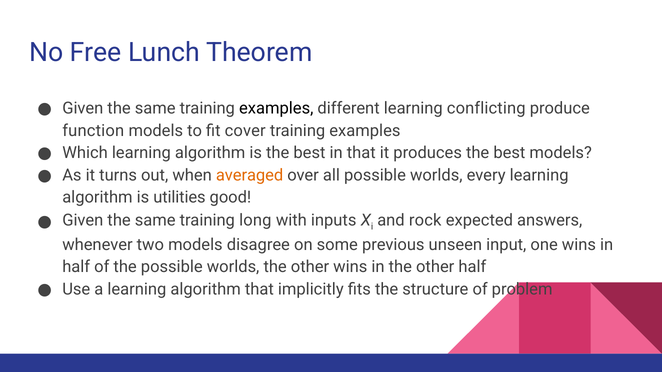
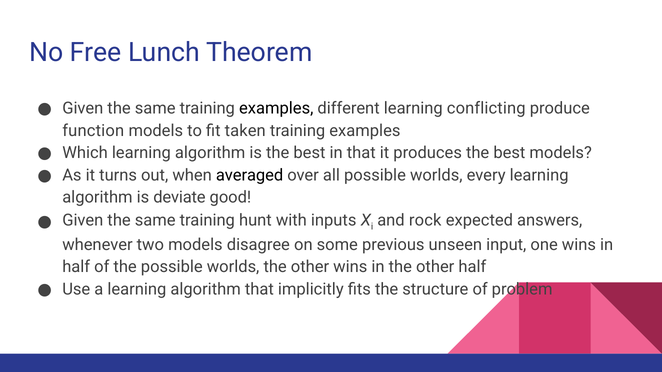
cover: cover -> taken (245, 131)
averaged colour: orange -> black (250, 175)
utilities: utilities -> deviate (179, 198)
long: long -> hunt (255, 220)
